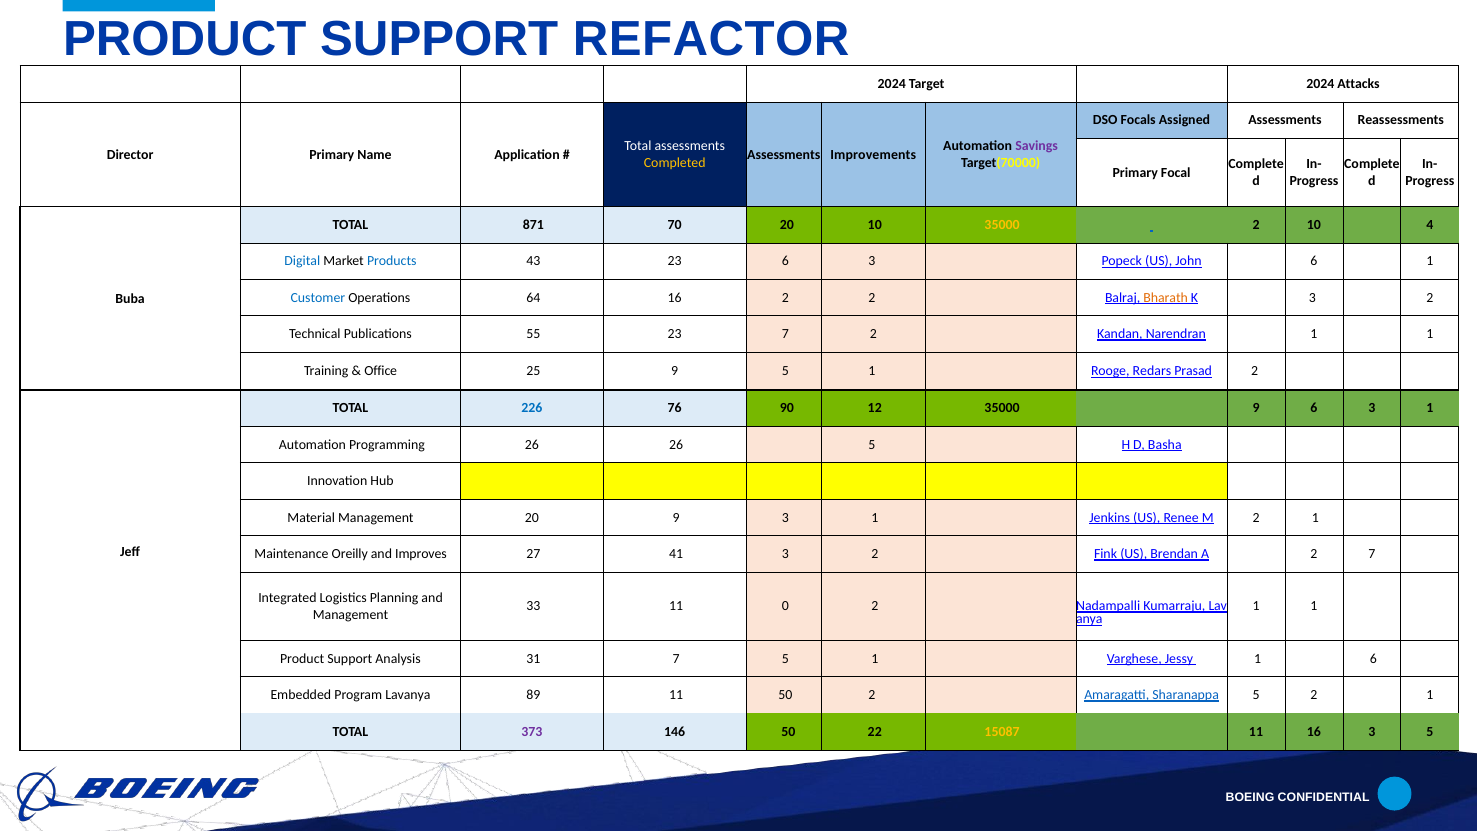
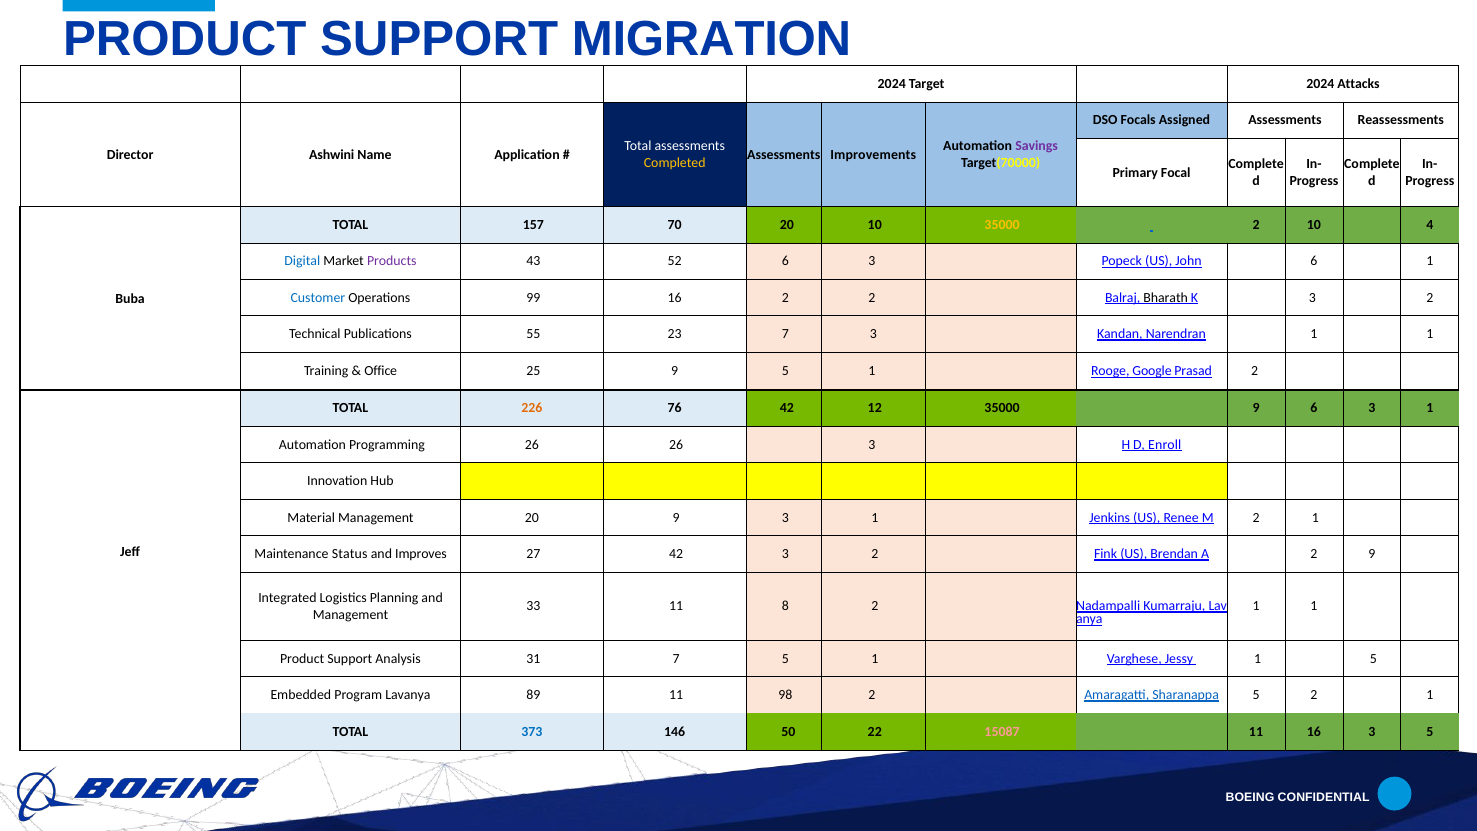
REFACTOR: REFACTOR -> MIGRATION (712, 39)
Director Primary: Primary -> Ashwini (332, 154)
871: 871 -> 157 (533, 225)
Products colour: blue -> purple (392, 261)
43 23: 23 -> 52 (675, 261)
64: 64 -> 99 (533, 298)
Bharath colour: orange -> black (1166, 298)
7 2: 2 -> 3 (873, 334)
Redars: Redars -> Google (1152, 371)
226 colour: blue -> orange (532, 408)
76 90: 90 -> 42 (787, 408)
26 5: 5 -> 3 (872, 445)
Basha: Basha -> Enroll (1165, 445)
Oreilly: Oreilly -> Status (350, 554)
27 41: 41 -> 42 (676, 554)
2 7: 7 -> 9 (1372, 554)
0: 0 -> 8 (785, 606)
1 6: 6 -> 5 (1373, 658)
11 50: 50 -> 98 (785, 695)
373 colour: purple -> blue (532, 732)
15087 colour: yellow -> pink (1002, 732)
